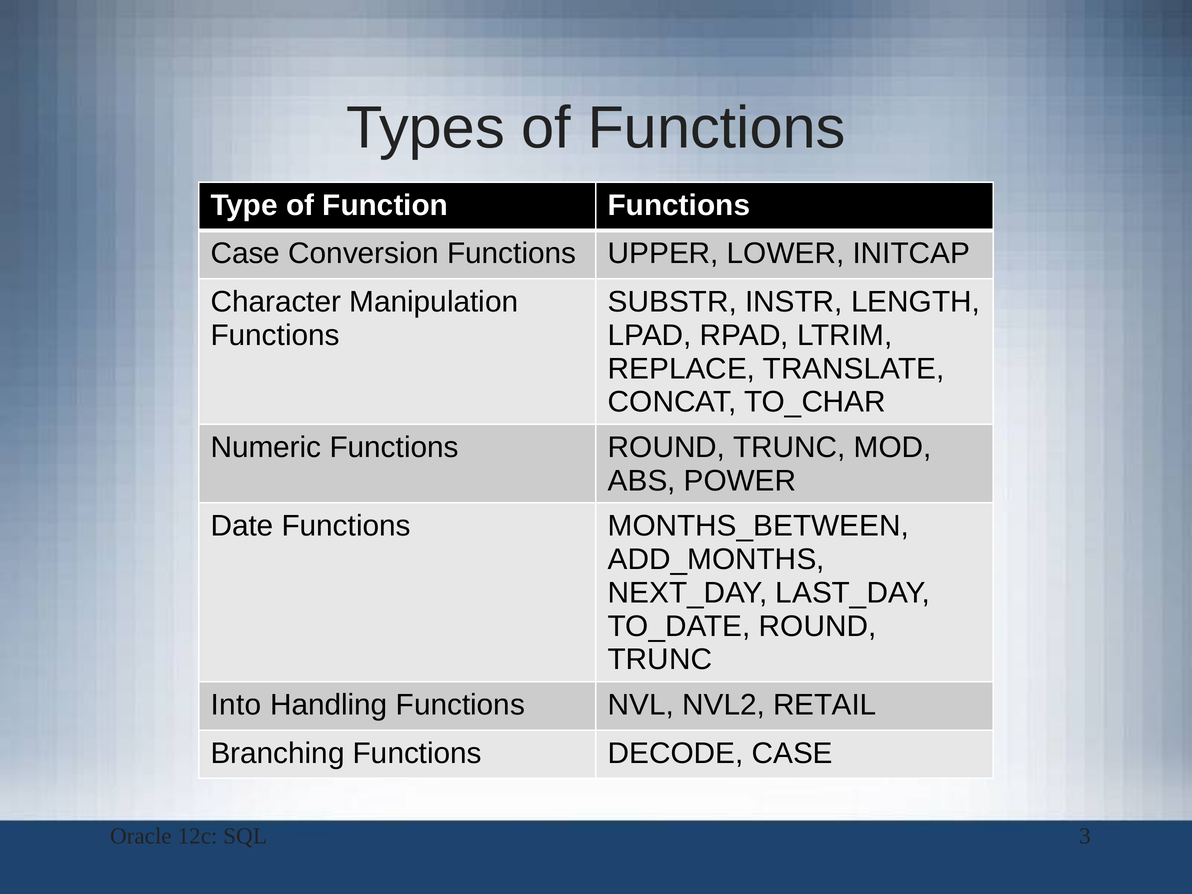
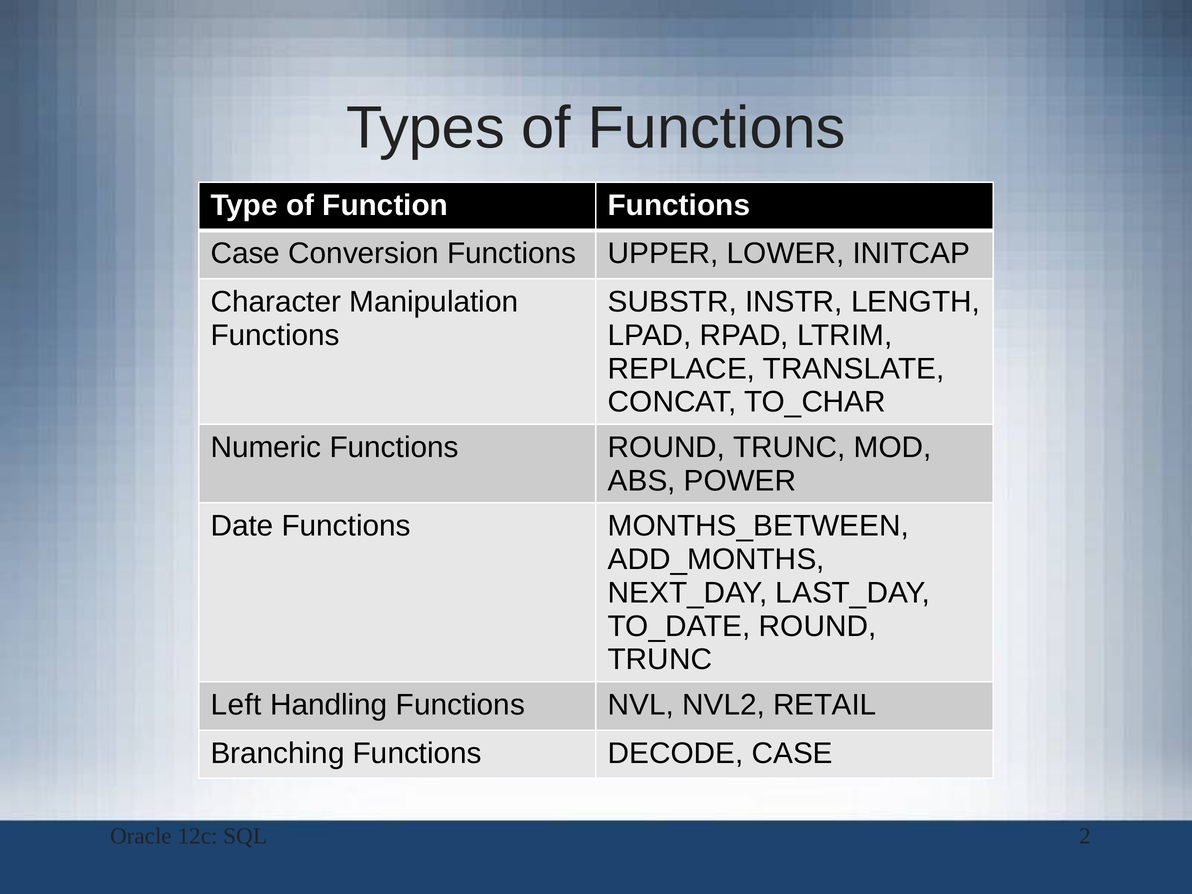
Into: Into -> Left (236, 705)
3: 3 -> 2 (1085, 836)
